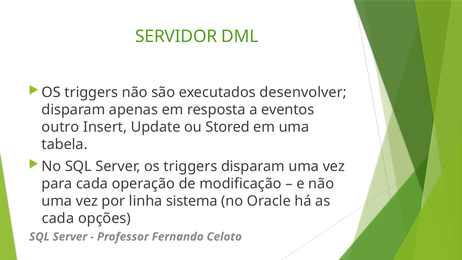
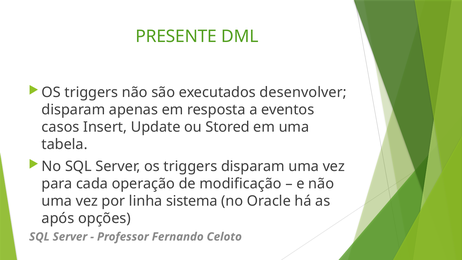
SERVIDOR: SERVIDOR -> PRESENTE (176, 36)
outro: outro -> casos (60, 127)
cada: cada -> após (58, 218)
